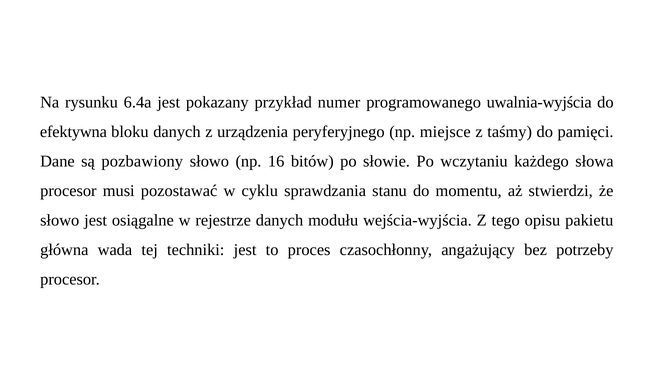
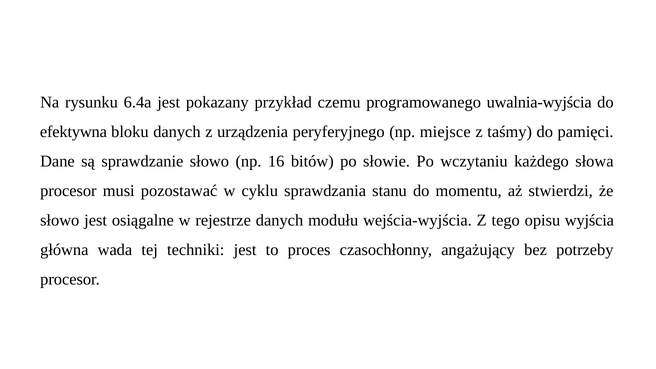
numer: numer -> czemu (339, 102)
pozbawiony: pozbawiony -> sprawdzanie (142, 161)
pakietu: pakietu -> wyjścia (589, 220)
